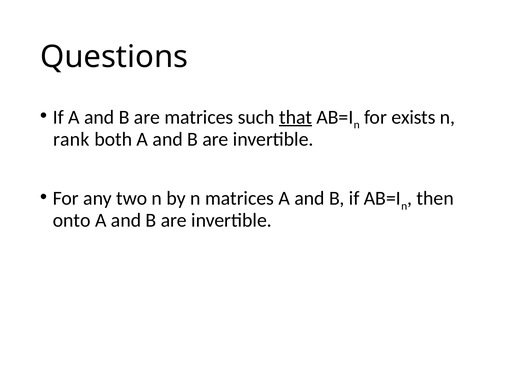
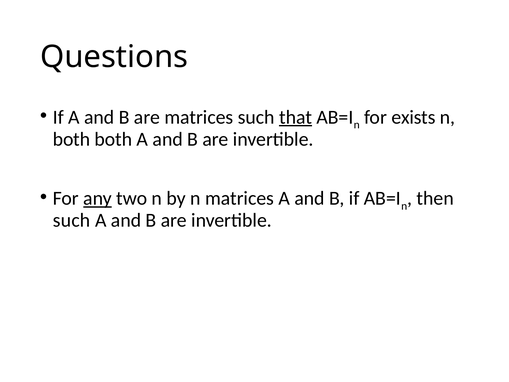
rank: rank -> both (71, 139)
any underline: none -> present (98, 198)
onto: onto -> such (72, 220)
